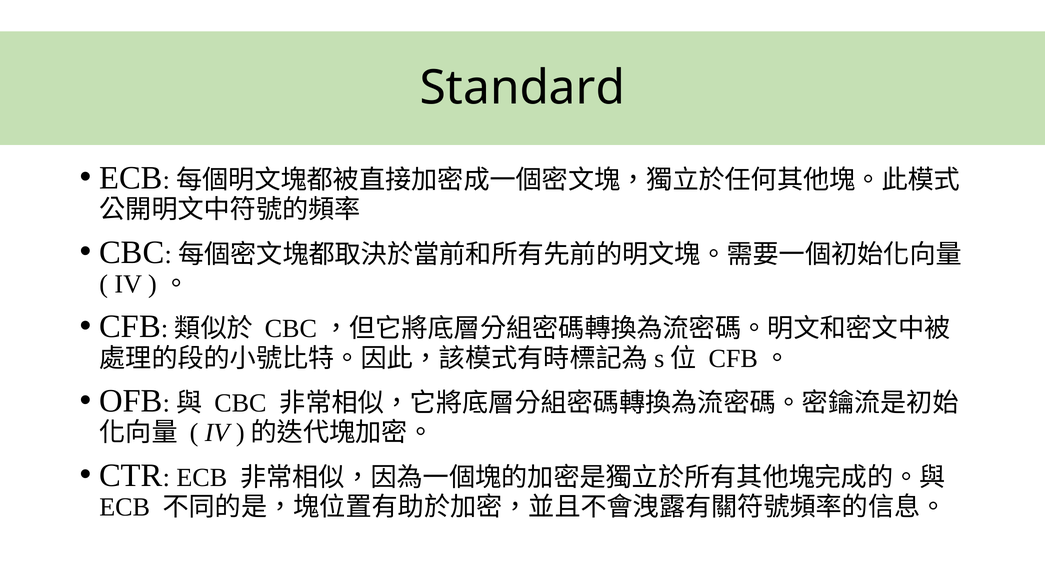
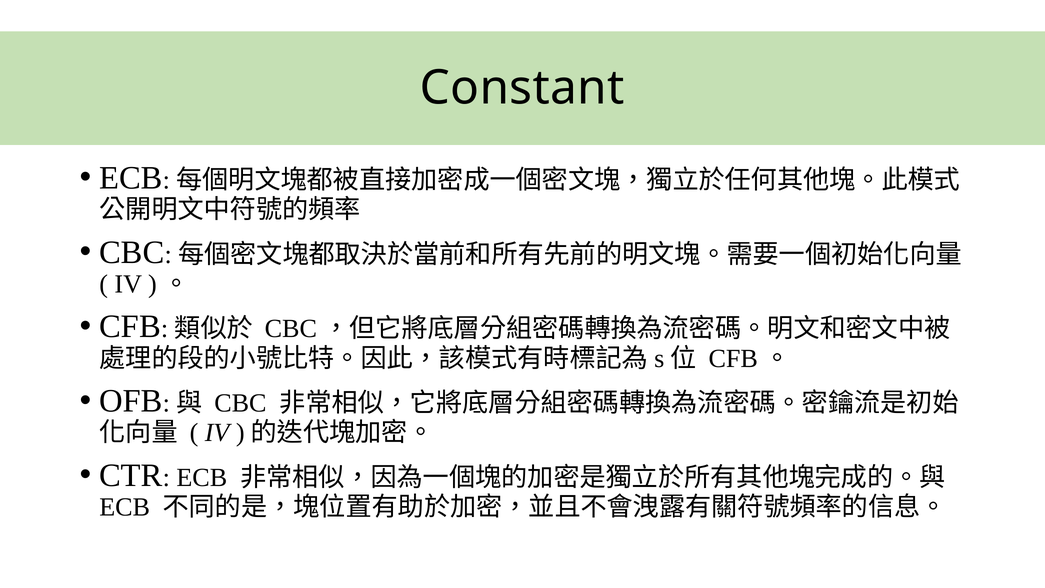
Standard: Standard -> Constant (522, 88)
